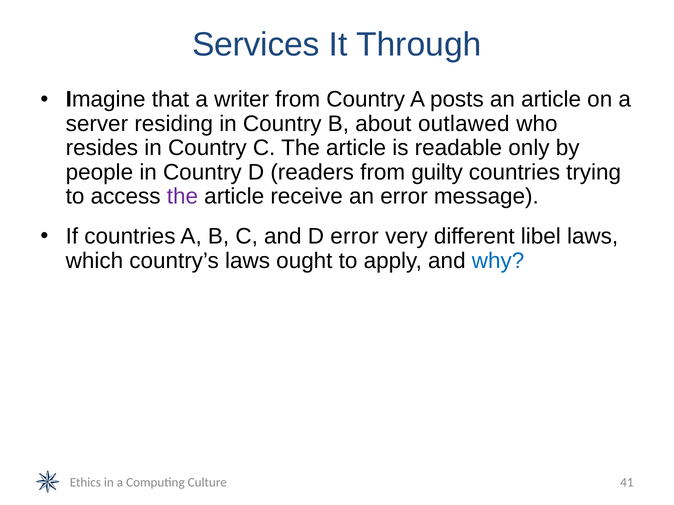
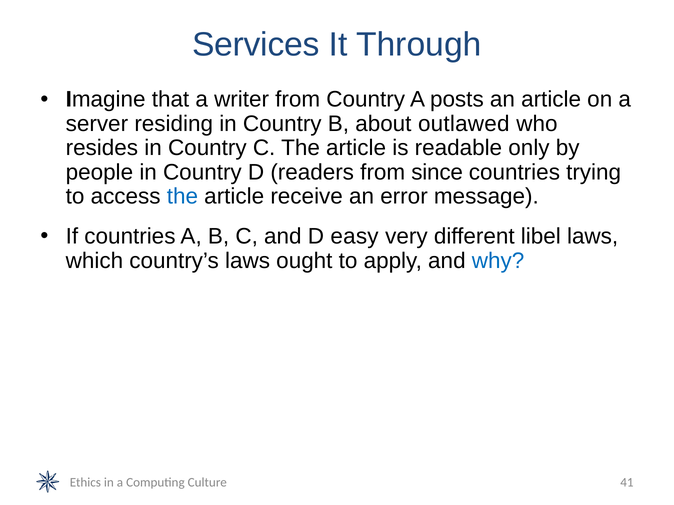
guilty: guilty -> since (437, 172)
the colour: purple -> blue (182, 197)
D error: error -> easy (355, 237)
